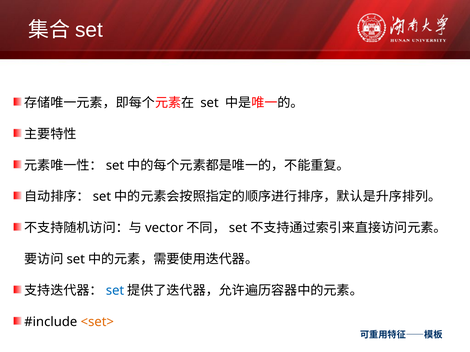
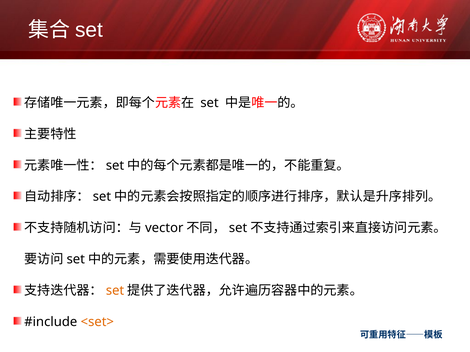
set colour: blue -> orange (115, 291)
